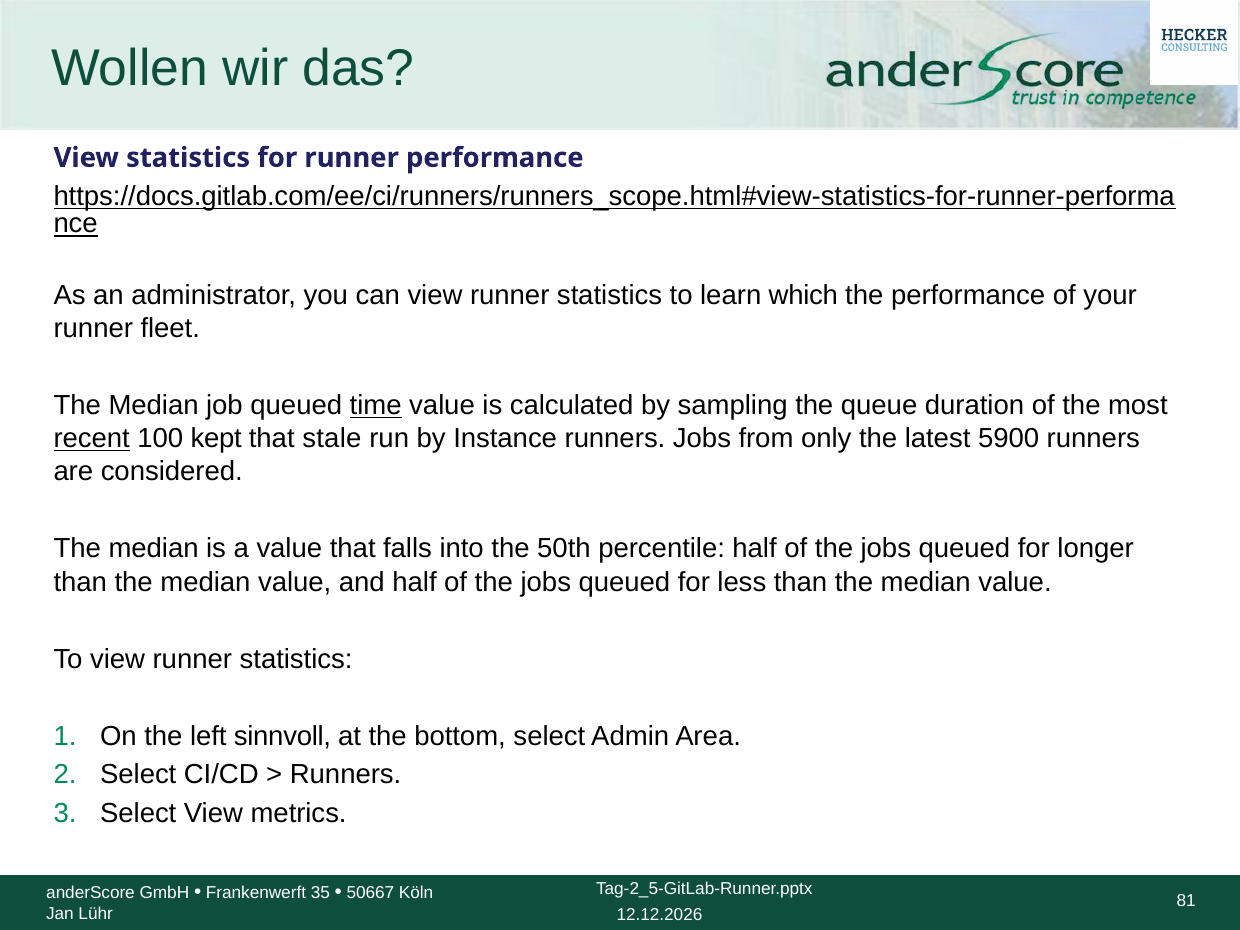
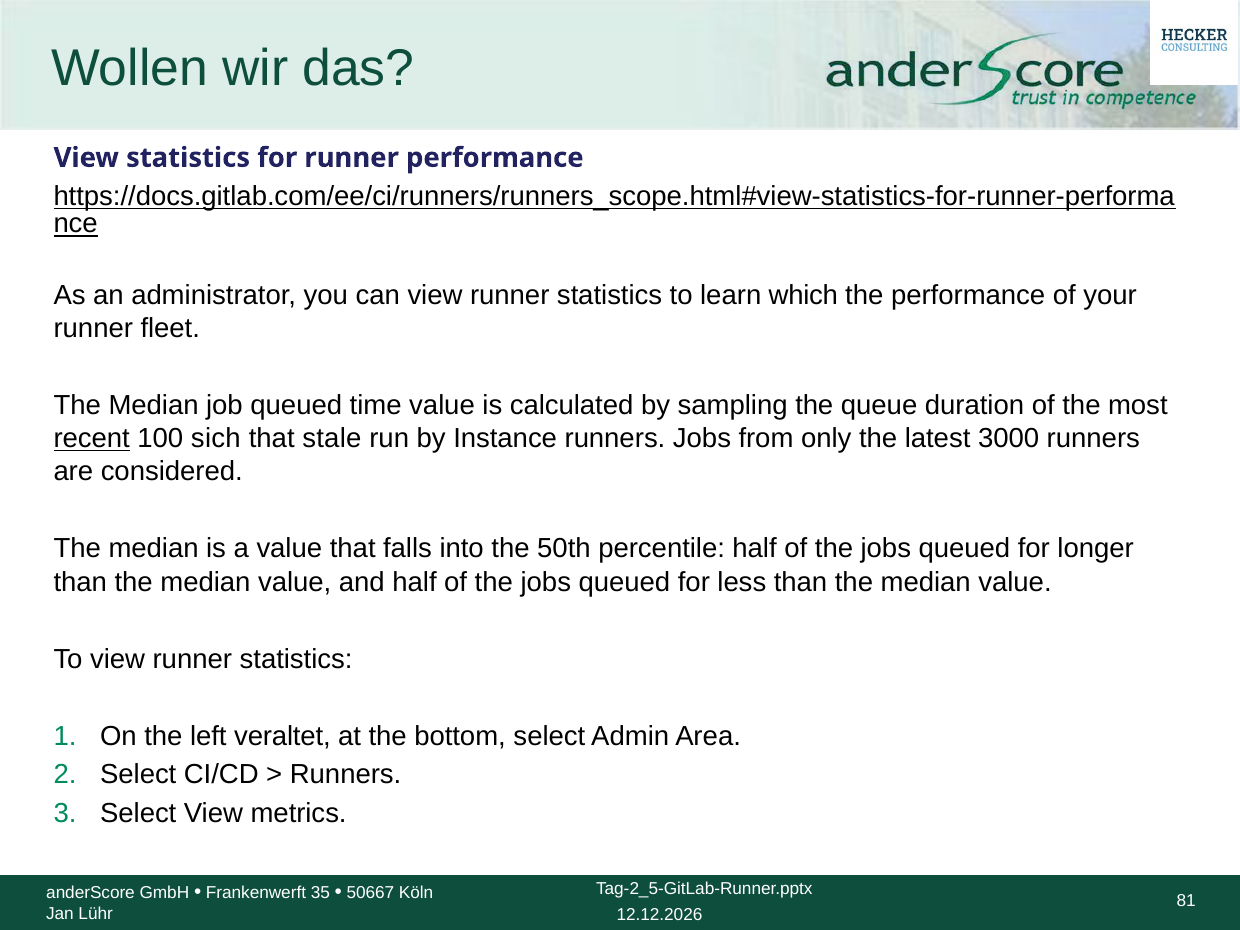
time underline: present -> none (376, 406)
kept: kept -> sich (216, 439)
5900: 5900 -> 3000 (1009, 439)
sinnvoll: sinnvoll -> veraltet (282, 736)
